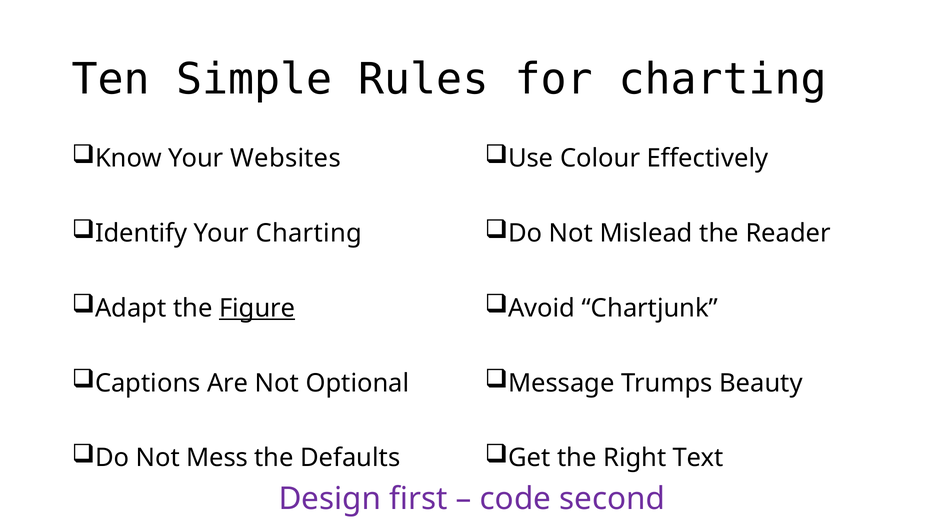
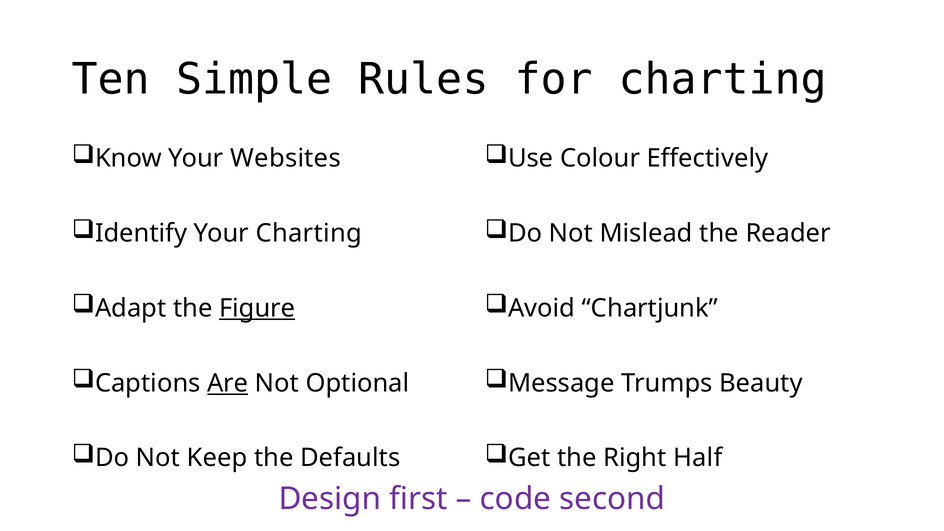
Are underline: none -> present (228, 383)
Mess: Mess -> Keep (217, 458)
Text: Text -> Half (698, 458)
